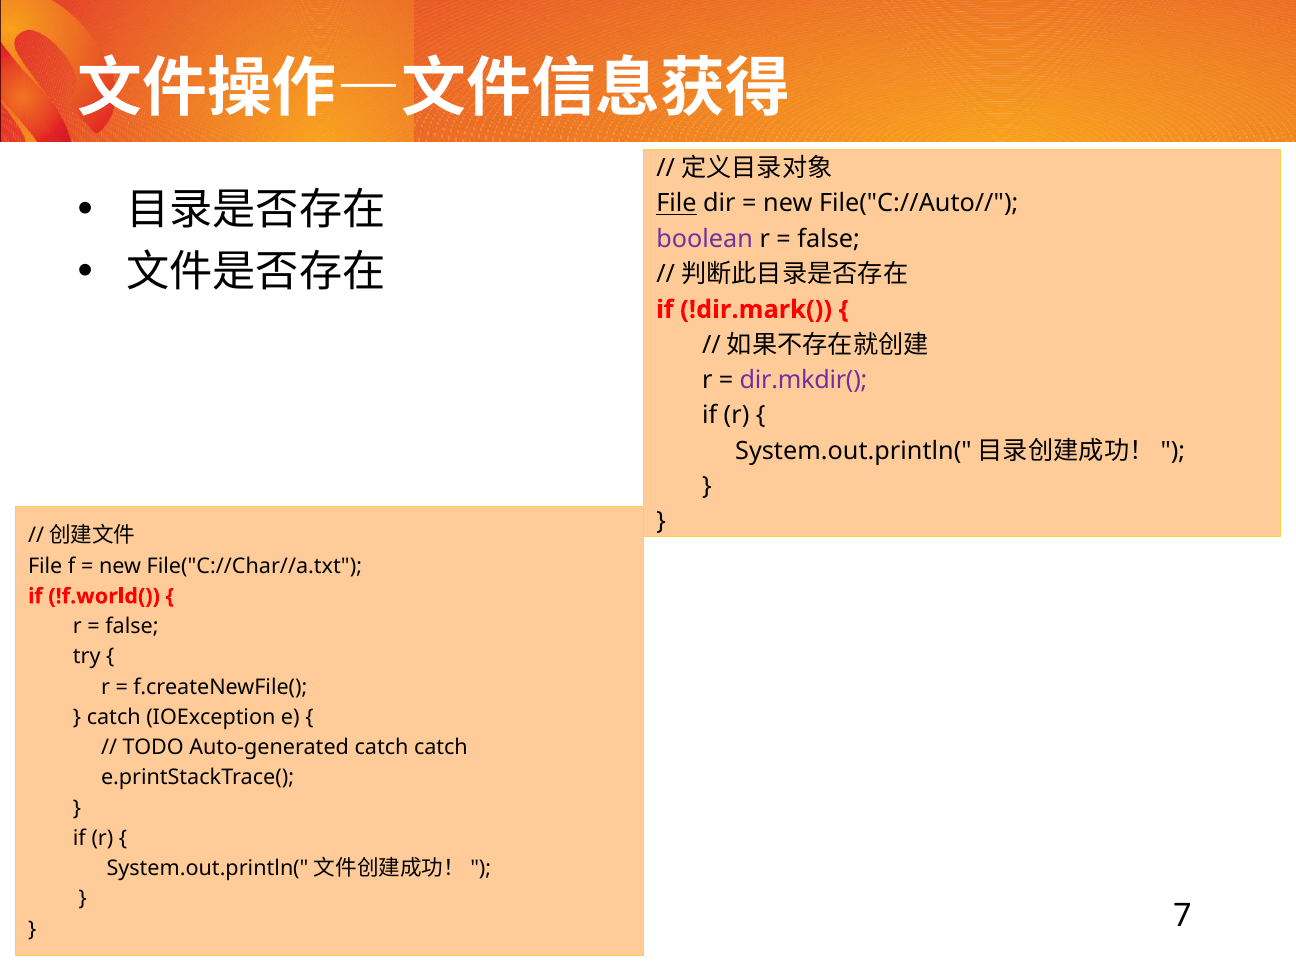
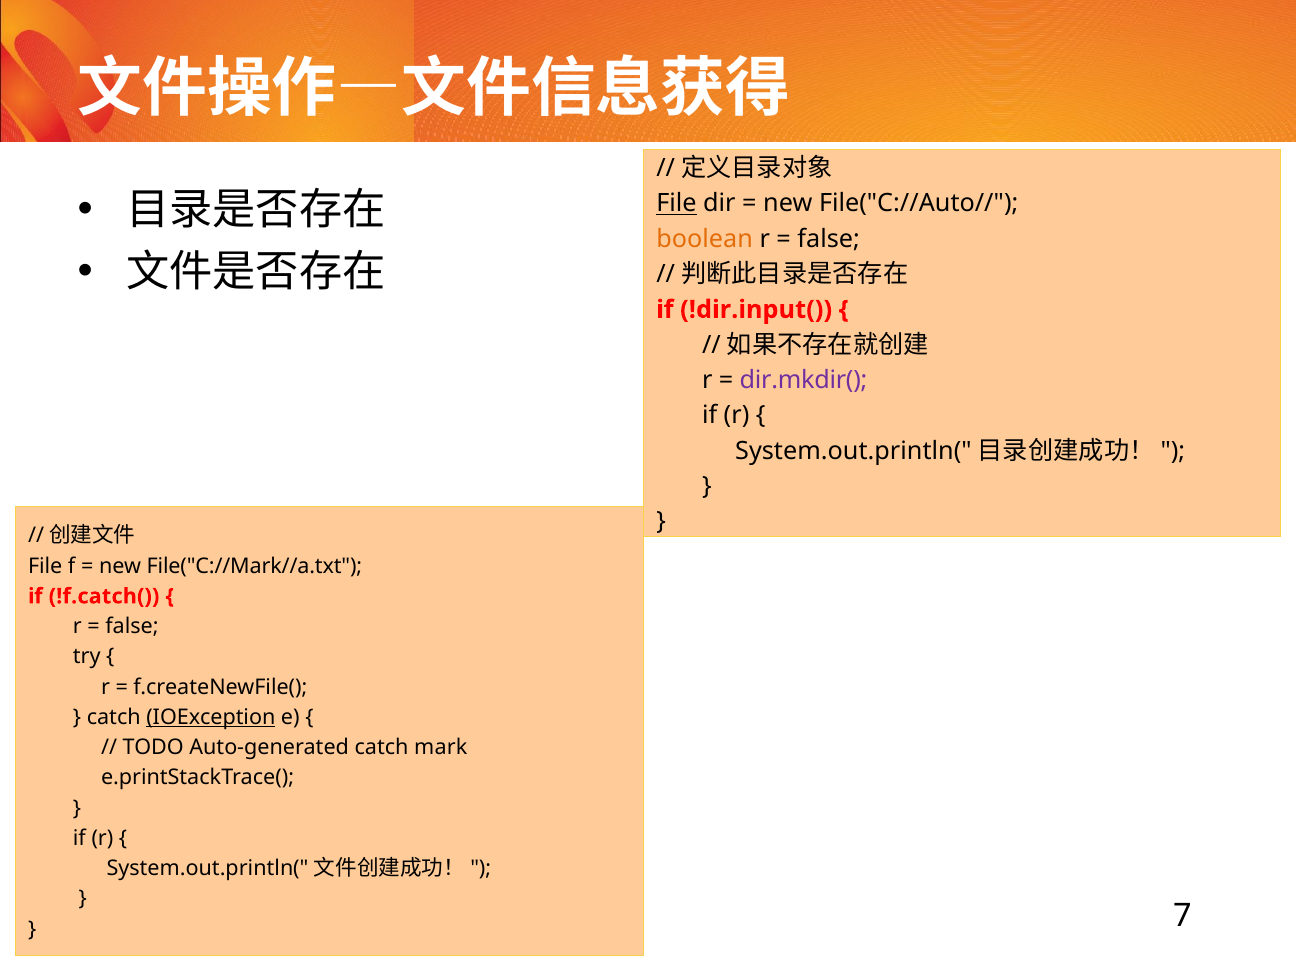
boolean colour: purple -> orange (705, 239)
!dir.mark(: !dir.mark( -> !dir.input( (756, 310)
File("C://Char//a.txt: File("C://Char//a.txt -> File("C://Mark//a.txt (254, 566)
!f.world(: !f.world( -> !f.catch( (104, 596)
IOException underline: none -> present (211, 717)
catch catch: catch -> mark (441, 748)
